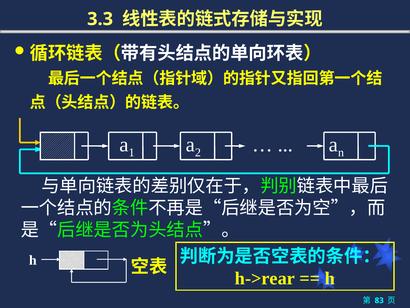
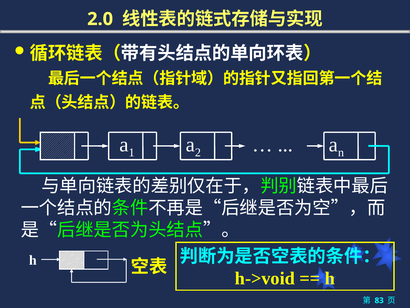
3.3: 3.3 -> 2.0 (100, 19)
h->rear: h->rear -> h->void (265, 278)
